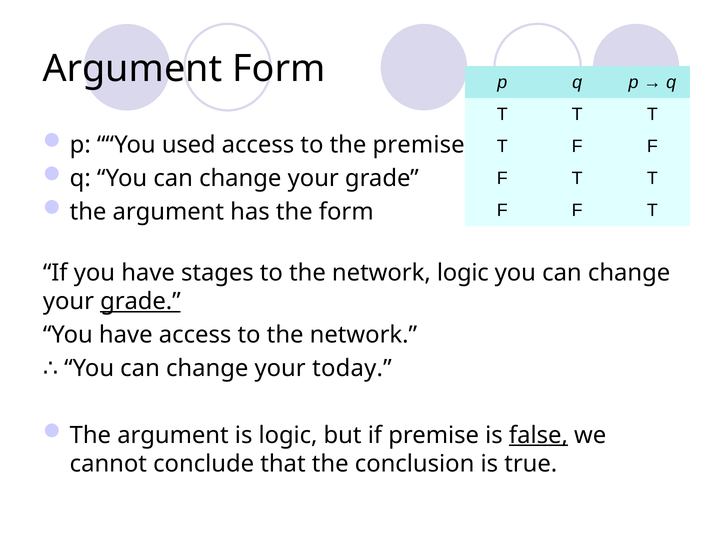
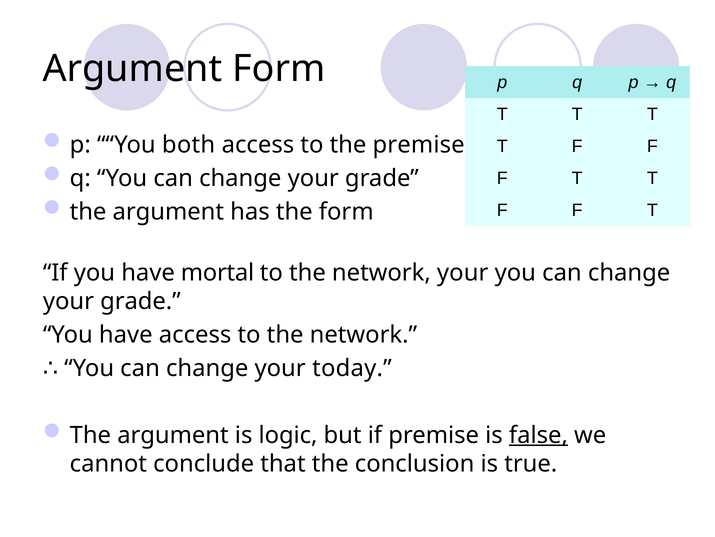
used: used -> both (189, 145)
stages: stages -> mortal (218, 273)
network logic: logic -> your (463, 273)
grade underline: present -> none (140, 301)
